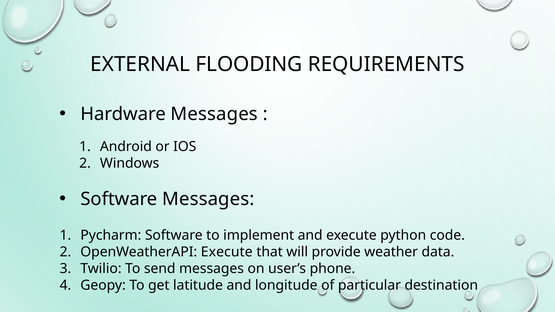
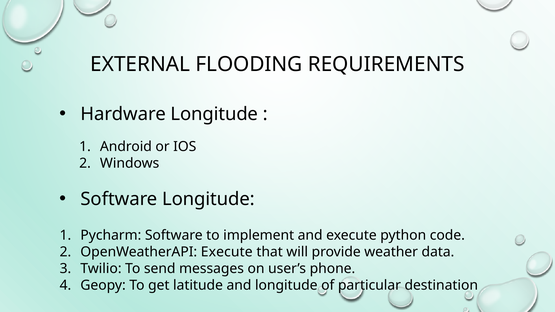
Hardware Messages: Messages -> Longitude (214, 114)
Software Messages: Messages -> Longitude (208, 199)
